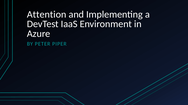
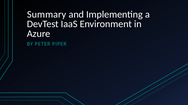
Attention: Attention -> Summary (47, 14)
